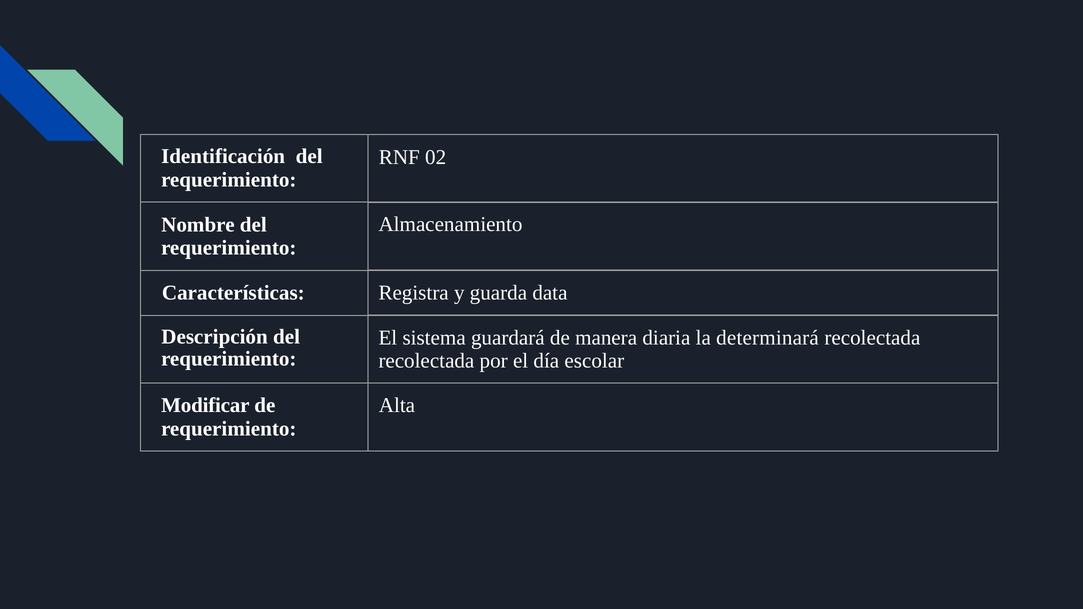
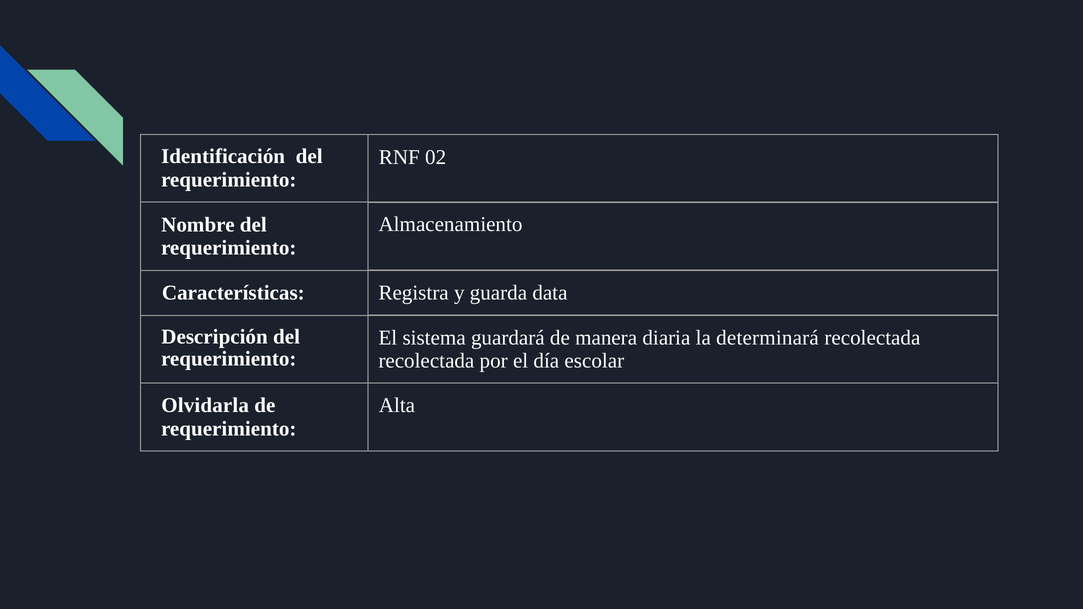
Modificar: Modificar -> Olvidarla (205, 406)
